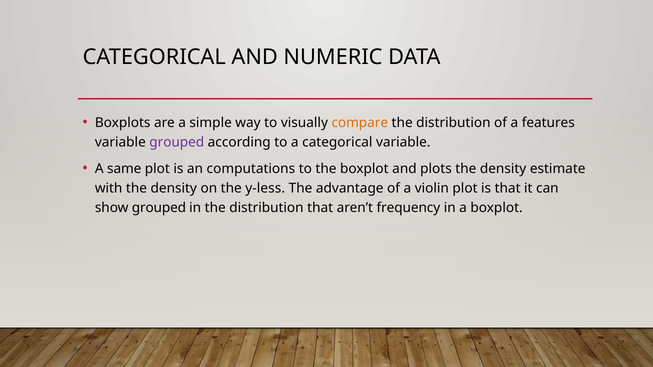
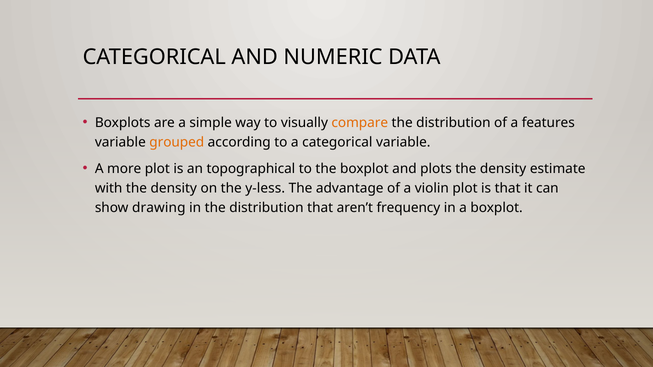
grouped colour: purple -> orange (177, 142)
same: same -> more (124, 169)
computations: computations -> topographical (251, 169)
show grouped: grouped -> drawing (159, 208)
